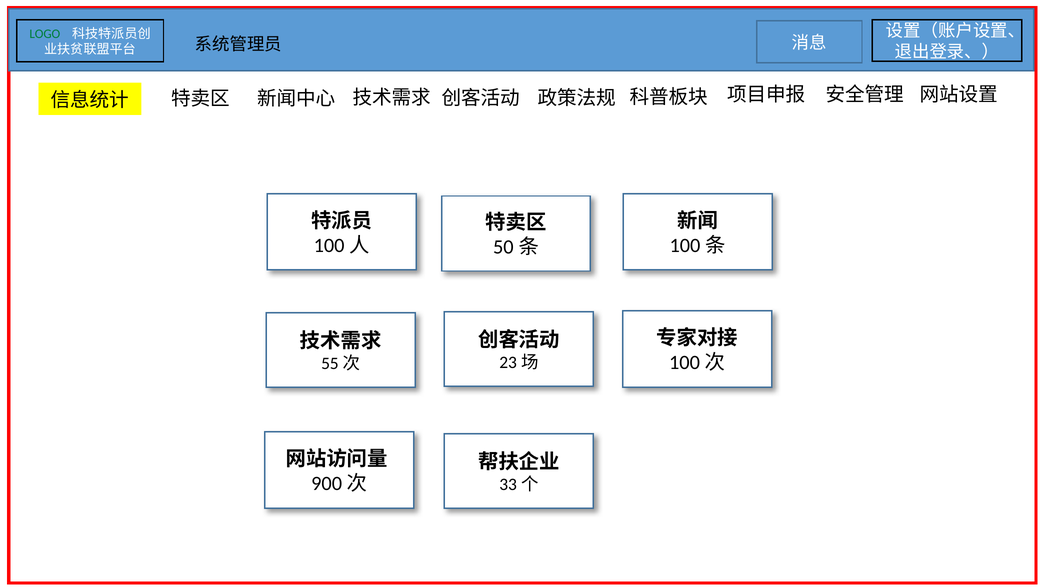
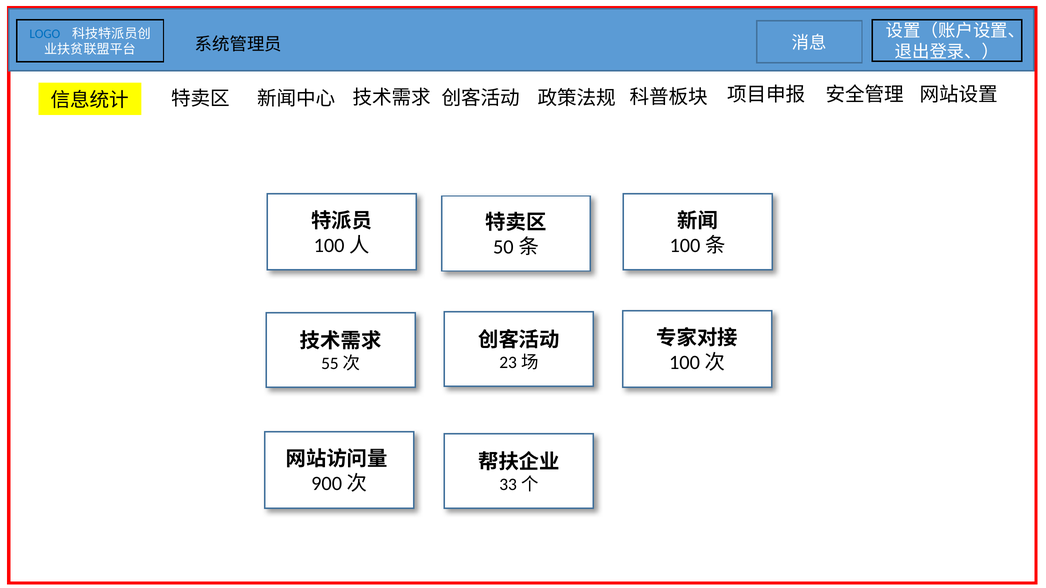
LOGO colour: green -> blue (45, 34)
